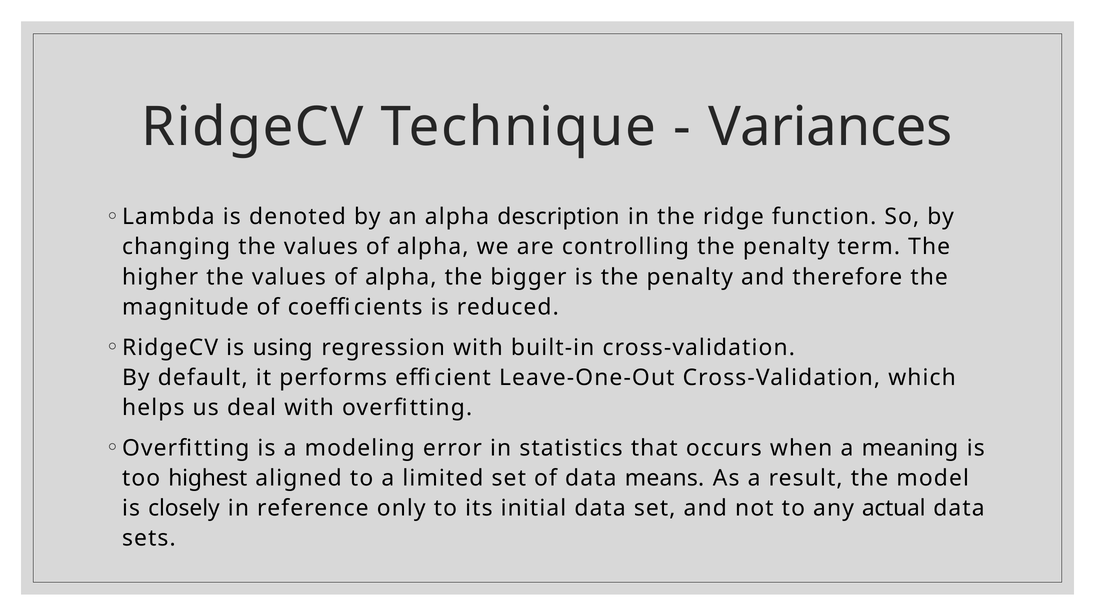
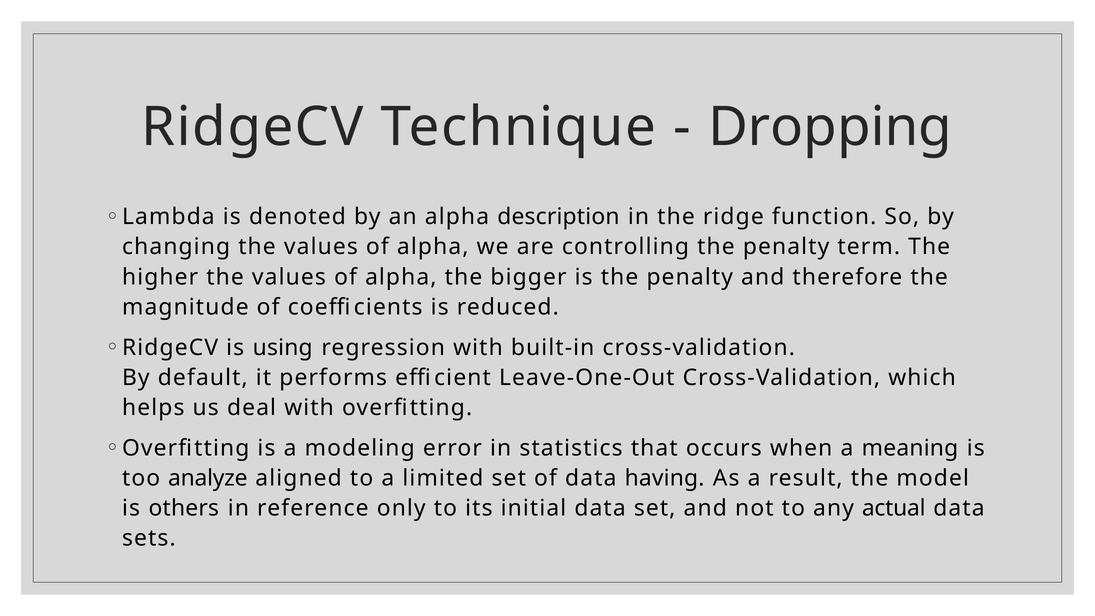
Variances: Variances -> Dropping (830, 127)
highest: highest -> analyze (208, 478)
means: means -> having (665, 478)
closely: closely -> others (184, 508)
